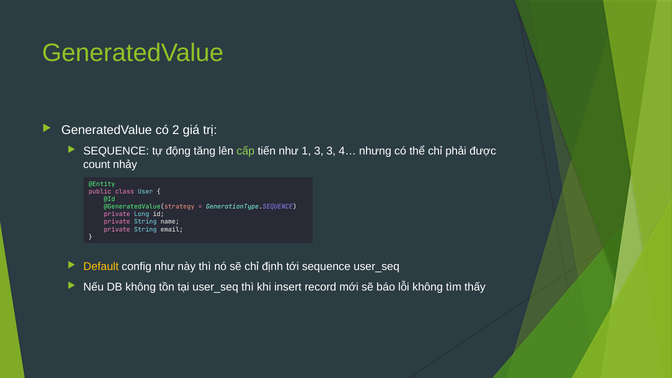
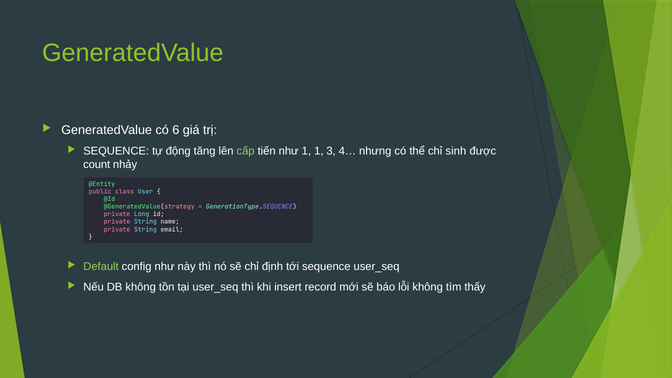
2: 2 -> 6 (176, 130)
1 3: 3 -> 1 (319, 151)
phải: phải -> sinh (456, 151)
Default colour: yellow -> light green (101, 267)
